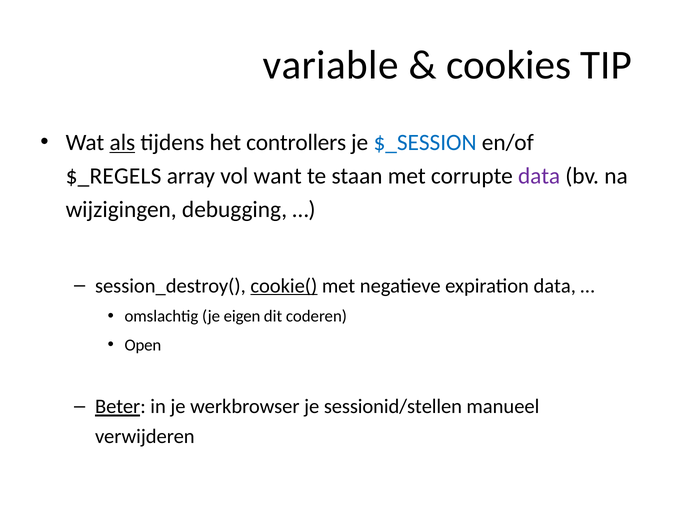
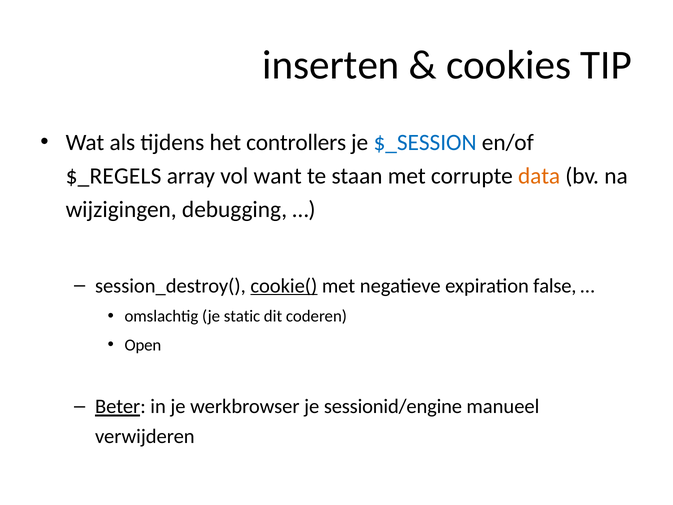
variable: variable -> inserten (331, 65)
als underline: present -> none (122, 142)
data colour: purple -> orange (539, 176)
expiration data: data -> false (555, 286)
eigen: eigen -> static (242, 316)
sessionid/stellen: sessionid/stellen -> sessionid/engine (393, 407)
